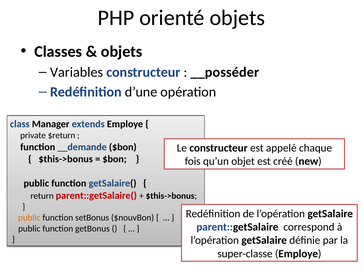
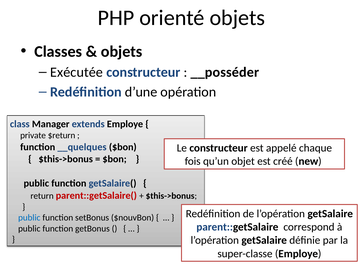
Variables: Variables -> Exécutée (77, 72)
__demande: __demande -> __quelques (82, 147)
public colour: orange -> blue (29, 218)
